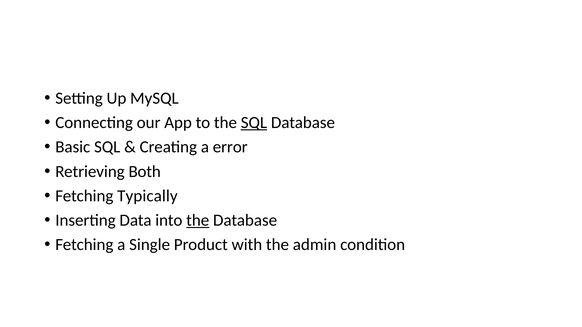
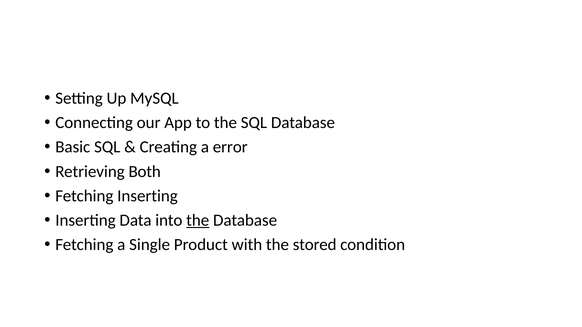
SQL underline: present -> none (254, 123)
Fetching Typically: Typically -> Inserting (148, 196)
admin: admin -> stored (315, 245)
